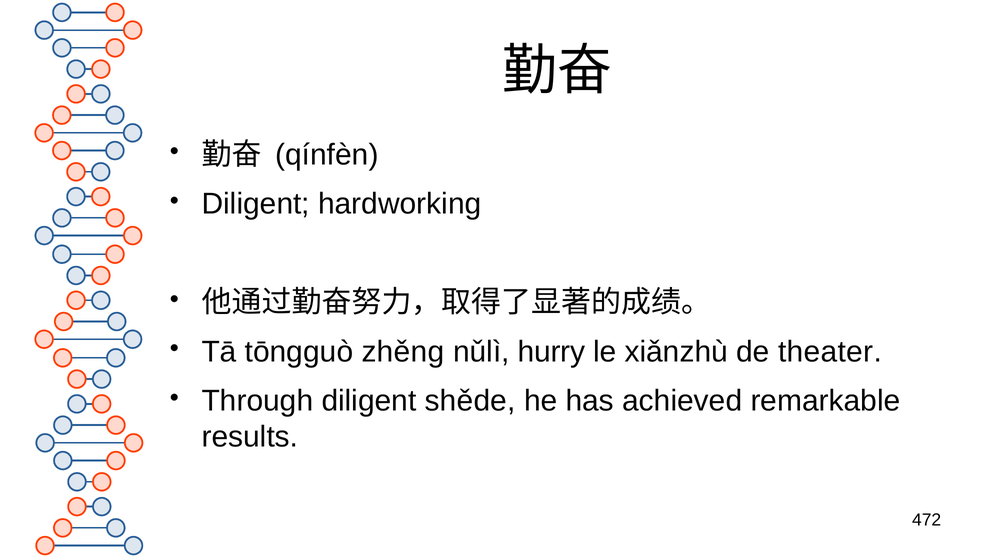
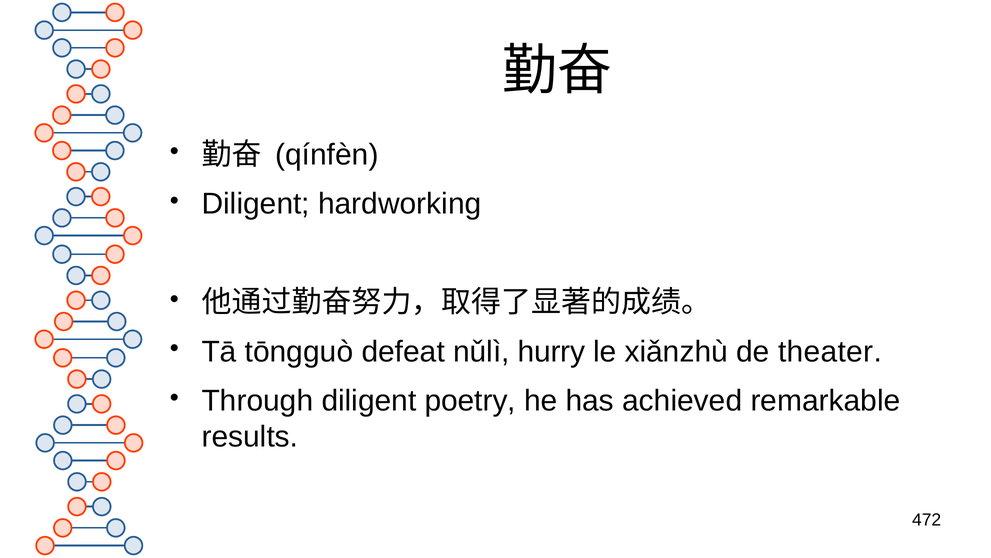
zhěng: zhěng -> defeat (403, 351)
shěde: shěde -> poetry (470, 401)
